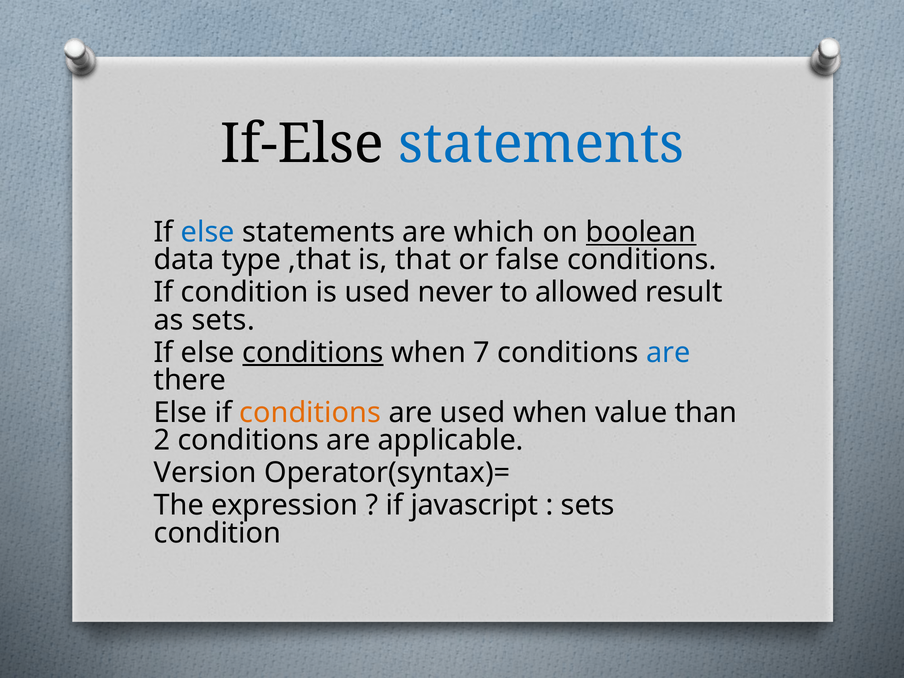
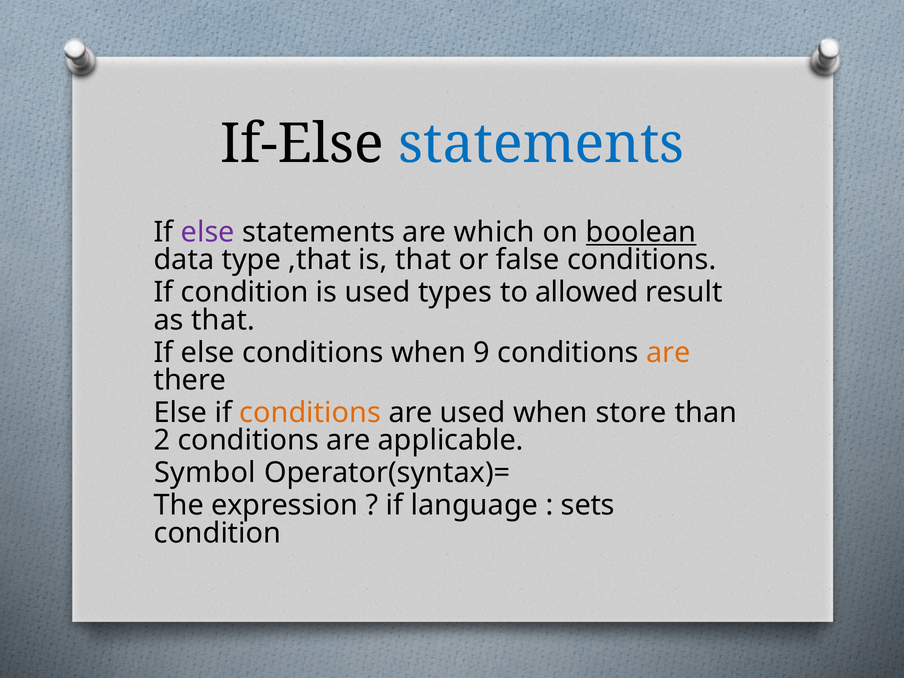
else colour: blue -> purple (208, 232)
never: never -> types (455, 292)
as sets: sets -> that (223, 320)
conditions underline: present -> none (313, 353)
7: 7 -> 9 (482, 353)
are colour: blue -> orange (668, 353)
value: value -> store (631, 413)
Version: Version -> Symbol (205, 473)
javascript: javascript -> language (474, 505)
